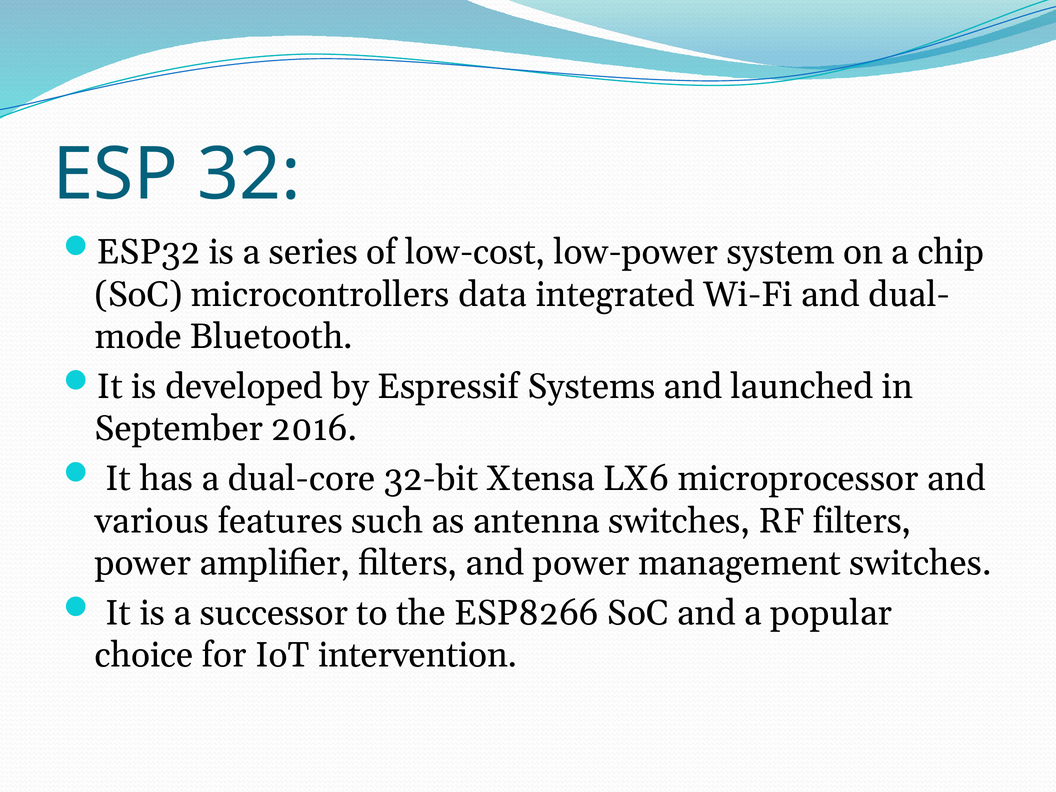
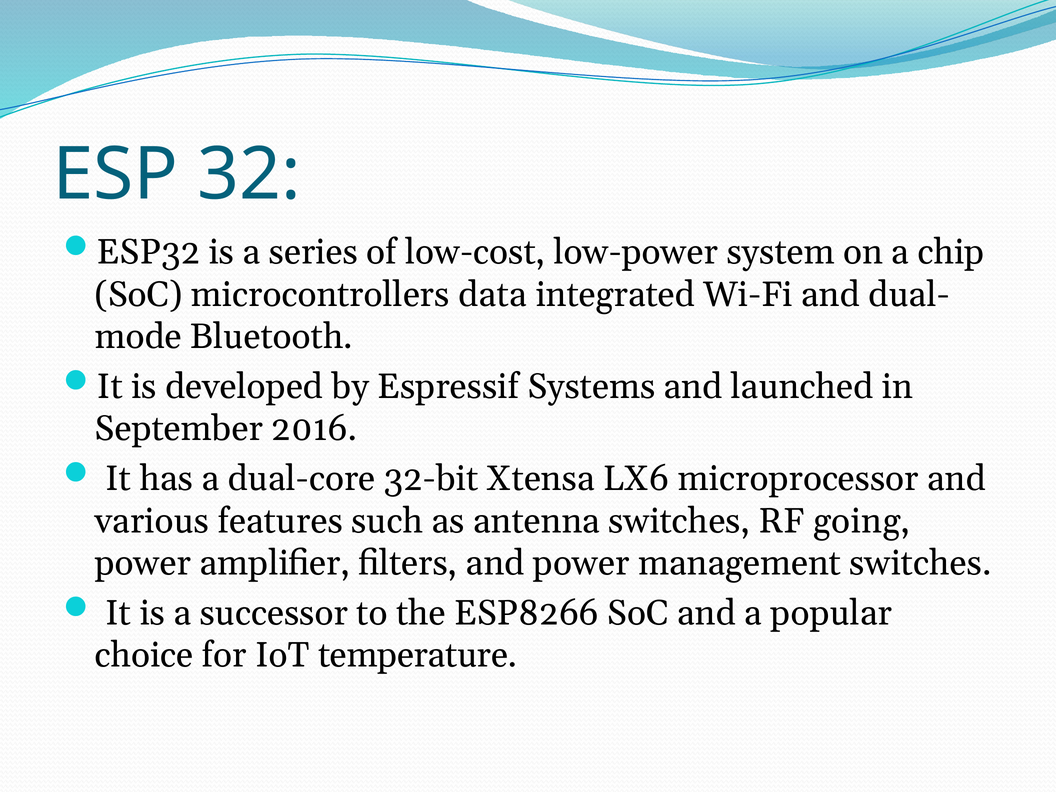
RF filters: filters -> going (862, 521)
intervention: intervention -> temperature (418, 655)
